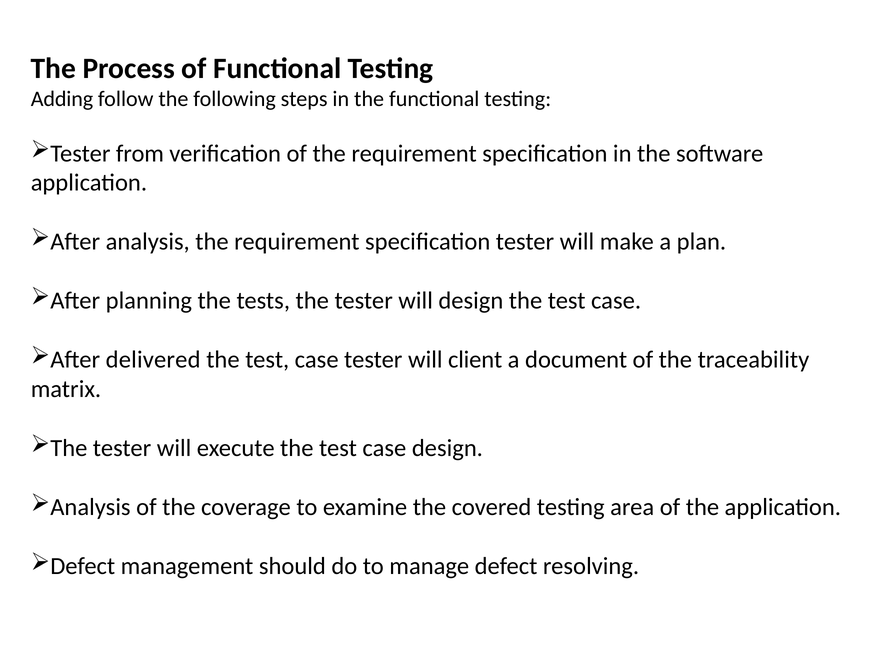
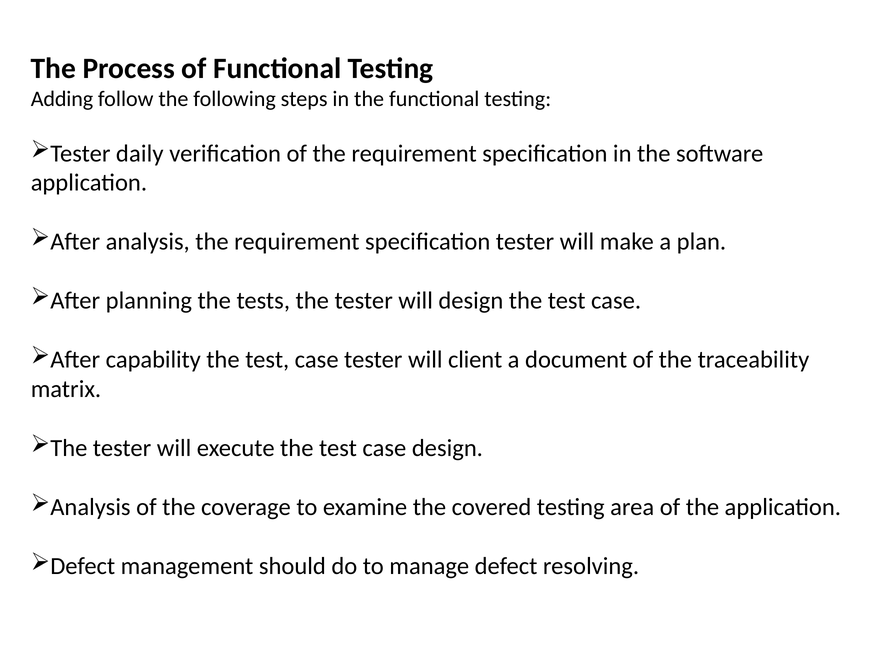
from: from -> daily (140, 153)
delivered: delivered -> capability (153, 360)
